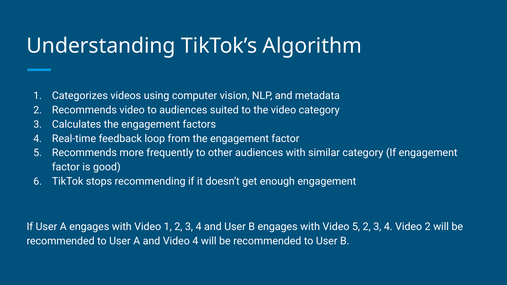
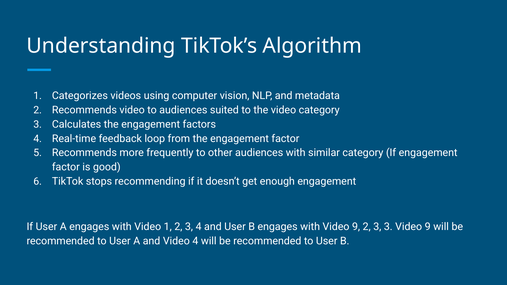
with Video 5: 5 -> 9 (356, 227)
4: 4 -> 3 (388, 227)
2: 2 -> 9 (428, 227)
